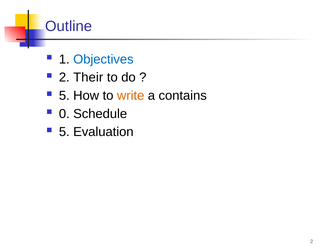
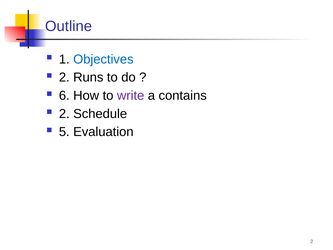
Their: Their -> Runs (88, 77)
5: 5 -> 6 (64, 95)
write colour: orange -> purple (131, 95)
0: 0 -> 2 (64, 114)
